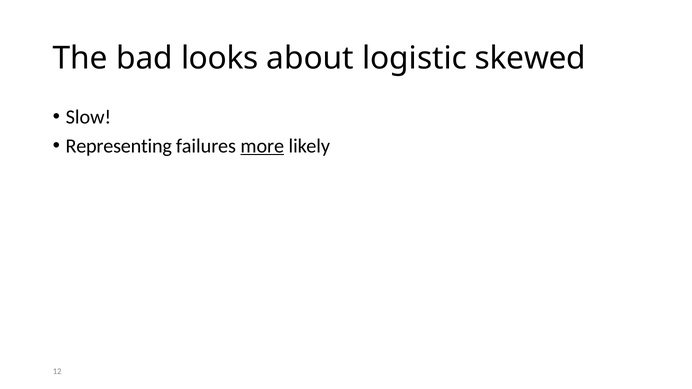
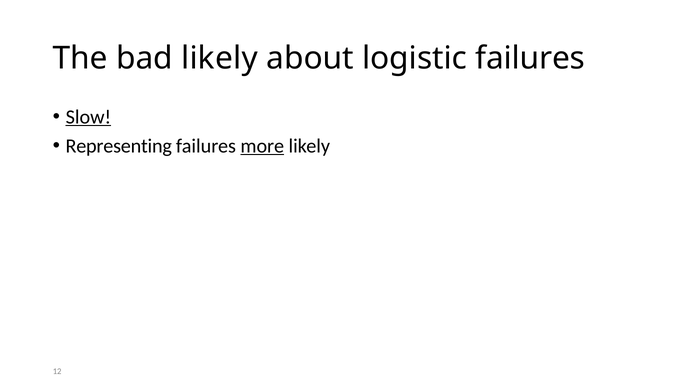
bad looks: looks -> likely (219, 58)
logistic skewed: skewed -> failures (530, 58)
Slow underline: none -> present (88, 117)
